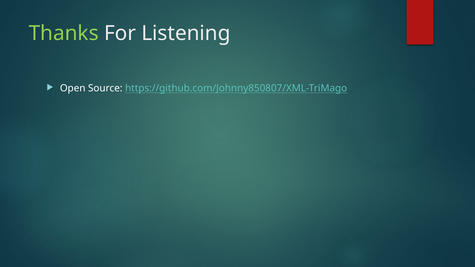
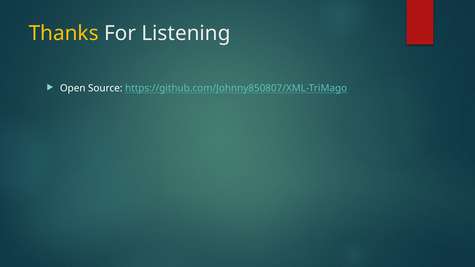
Thanks colour: light green -> yellow (64, 33)
